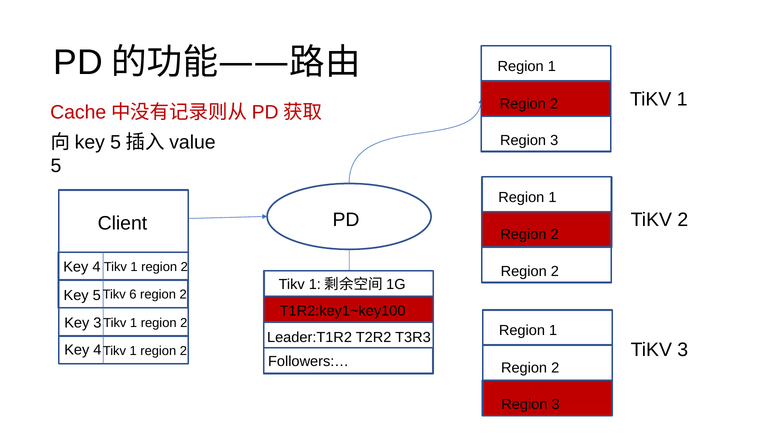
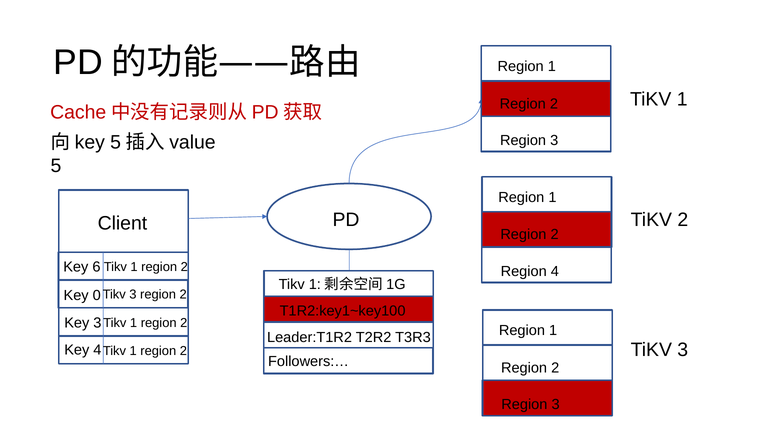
4: 4 -> 6 (96, 267)
2: 2 -> 4 (555, 272)
6: 6 -> 3 (133, 295)
Key 5: 5 -> 0 (97, 295)
